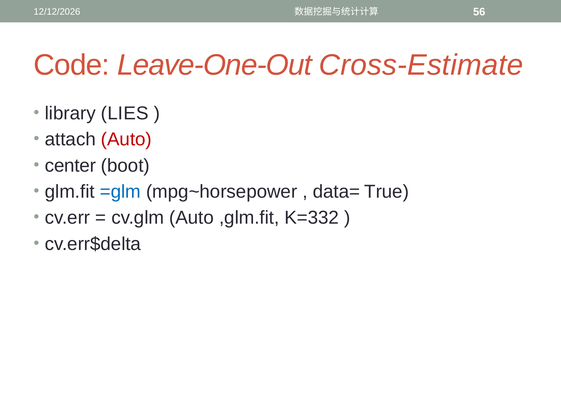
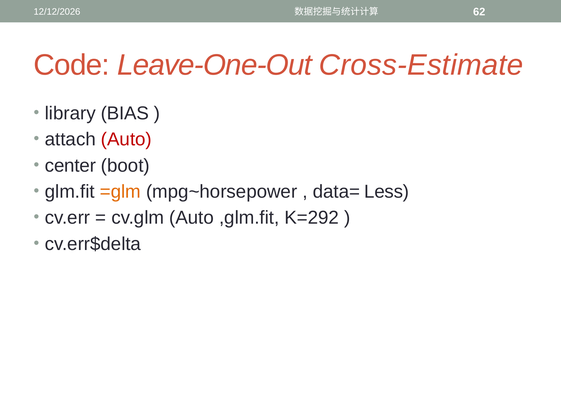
56: 56 -> 62 (479, 12)
LIES: LIES -> BIAS (125, 114)
=glm colour: blue -> orange (120, 192)
True: True -> Less (387, 192)
K=332: K=332 -> K=292 (312, 218)
